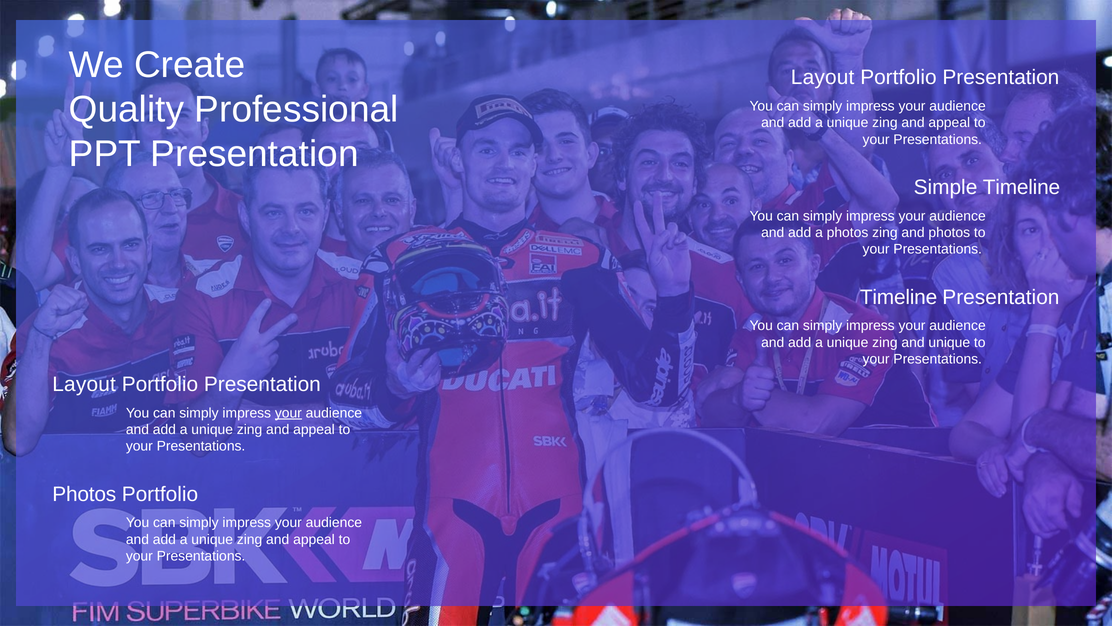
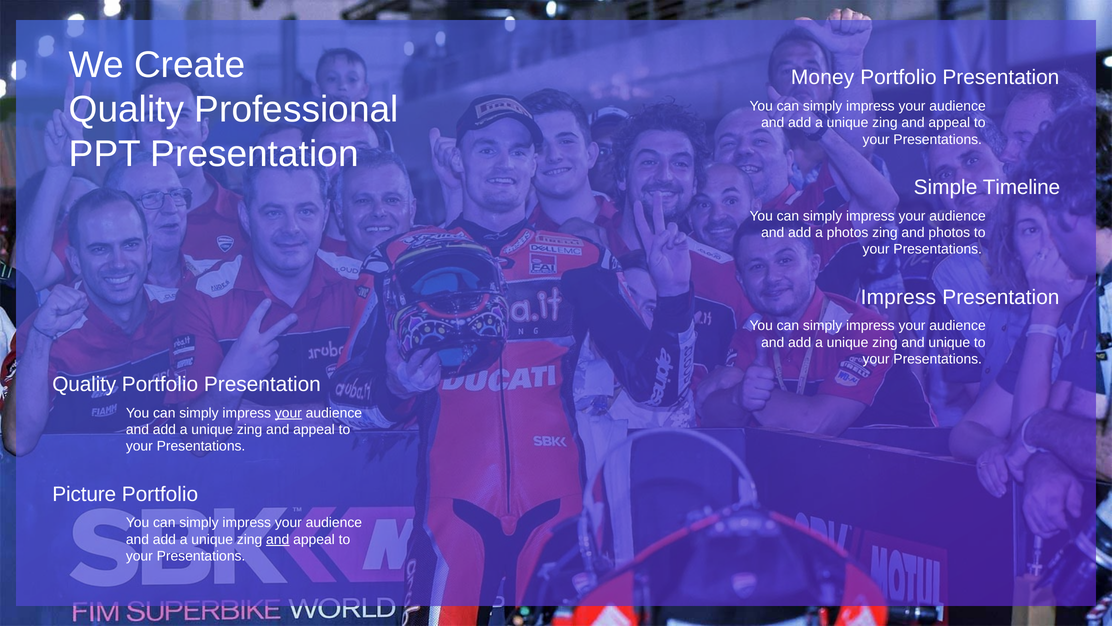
Layout: Layout -> Money (823, 77)
Timeline: Timeline -> Impress (898, 297)
Layout: Layout -> Quality (84, 384)
Photos: Photos -> Picture (84, 494)
and underline: none -> present (278, 539)
